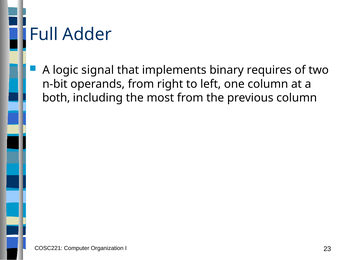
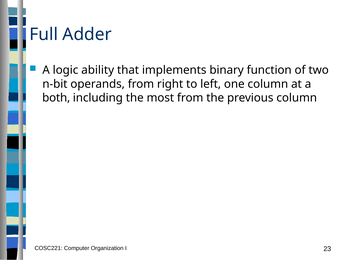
signal: signal -> ability (98, 70)
requires: requires -> function (269, 70)
